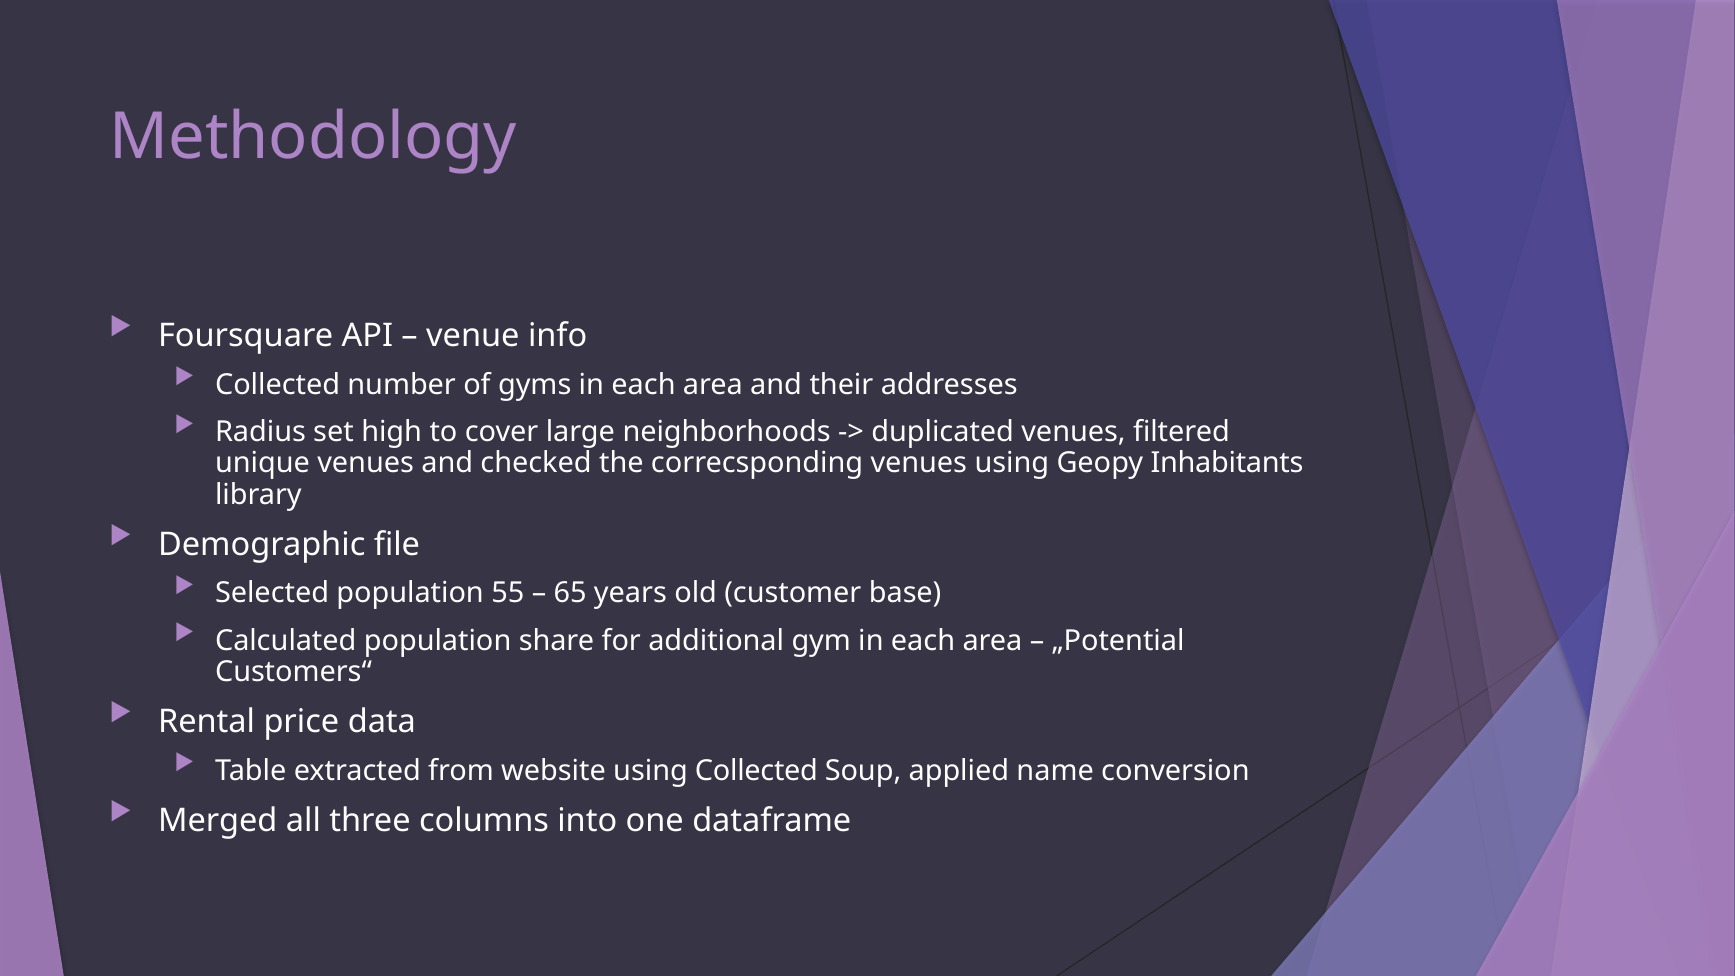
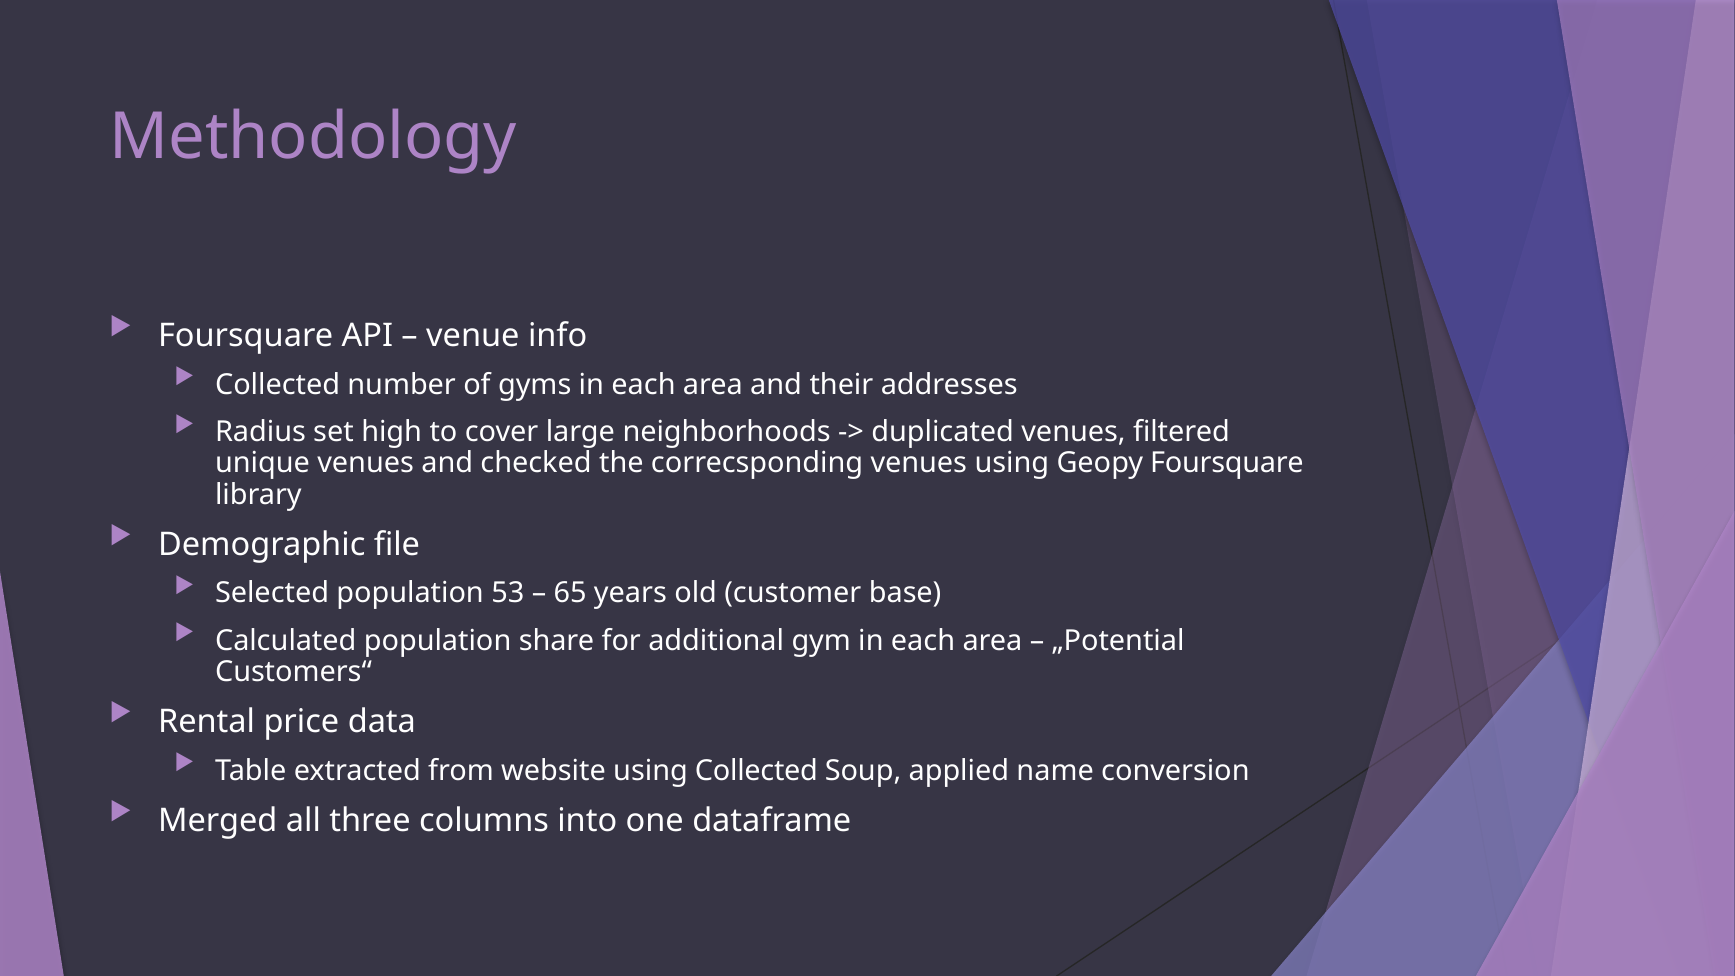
Geopy Inhabitants: Inhabitants -> Foursquare (1227, 463)
55: 55 -> 53 (508, 593)
